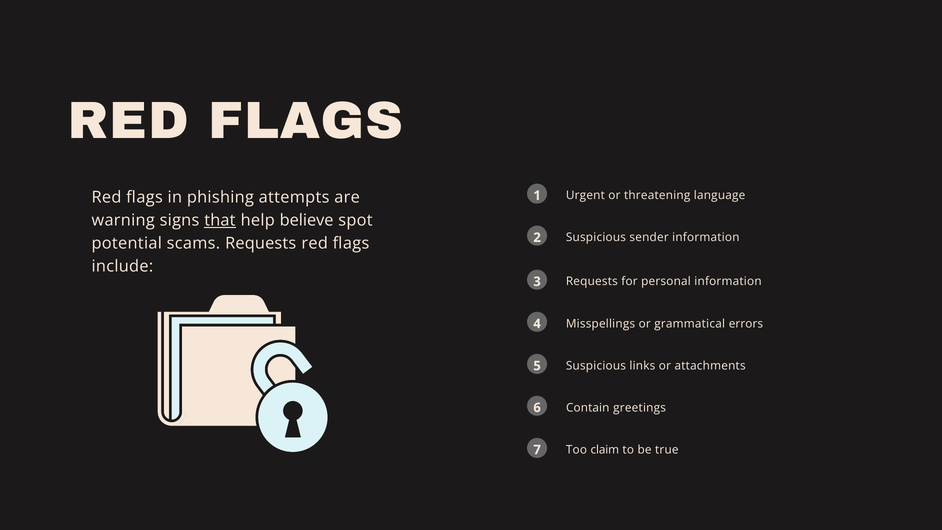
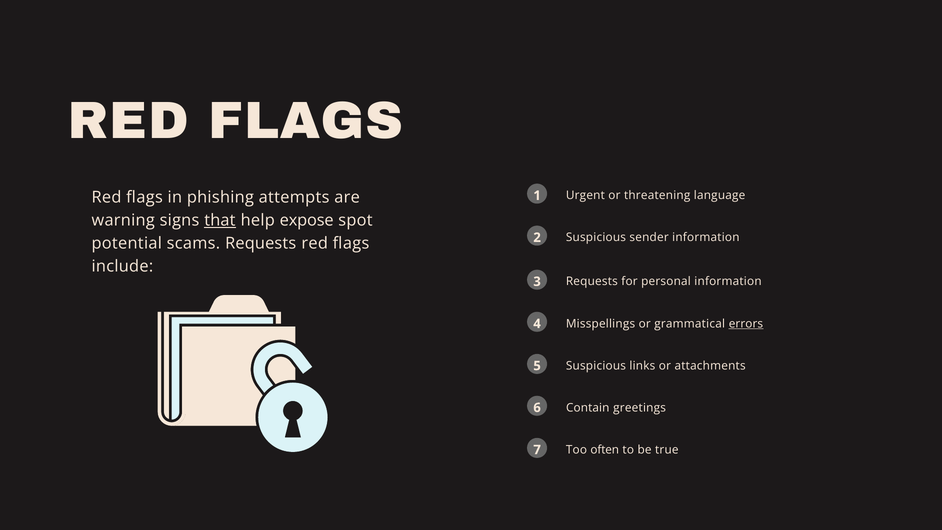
believe: believe -> expose (307, 220)
errors underline: none -> present (746, 324)
claim: claim -> often (605, 450)
